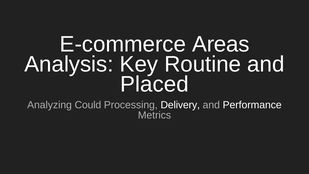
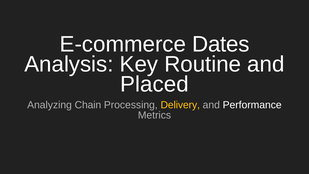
Areas: Areas -> Dates (221, 44)
Could: Could -> Chain (88, 105)
Delivery colour: white -> yellow (180, 105)
